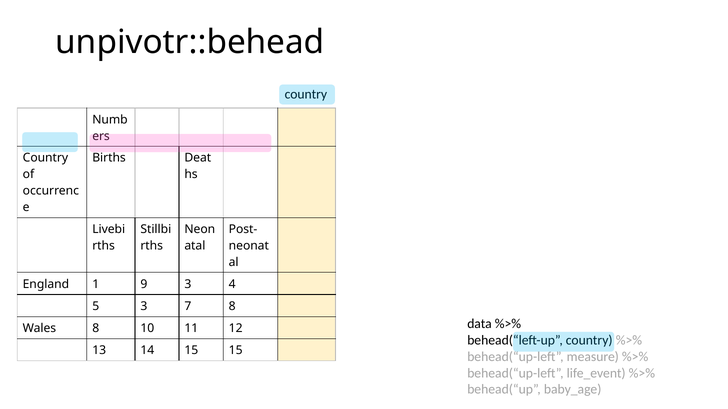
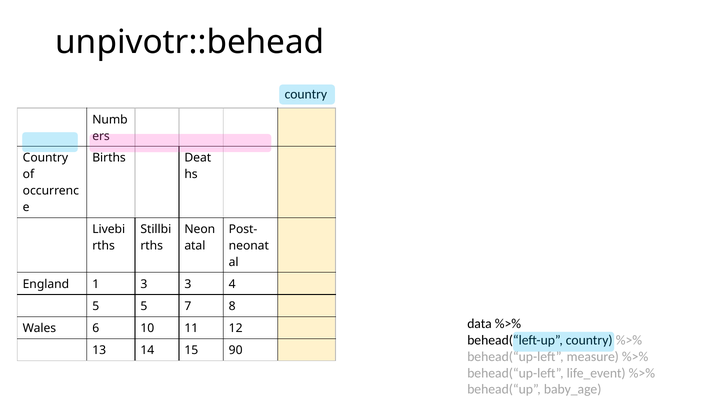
1 9: 9 -> 3 (144, 284)
5 3: 3 -> 5 (144, 307)
Wales 8: 8 -> 6 (96, 329)
15 15: 15 -> 90 (236, 351)
